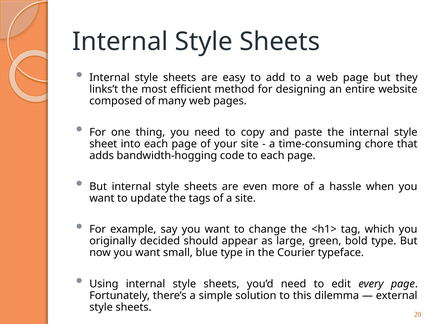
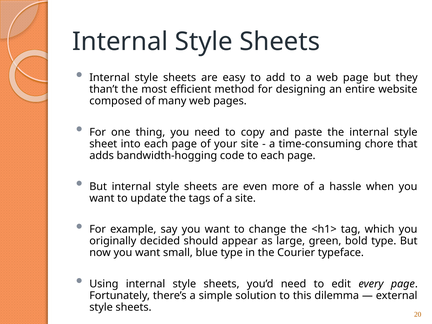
links’t: links’t -> than’t (104, 89)
